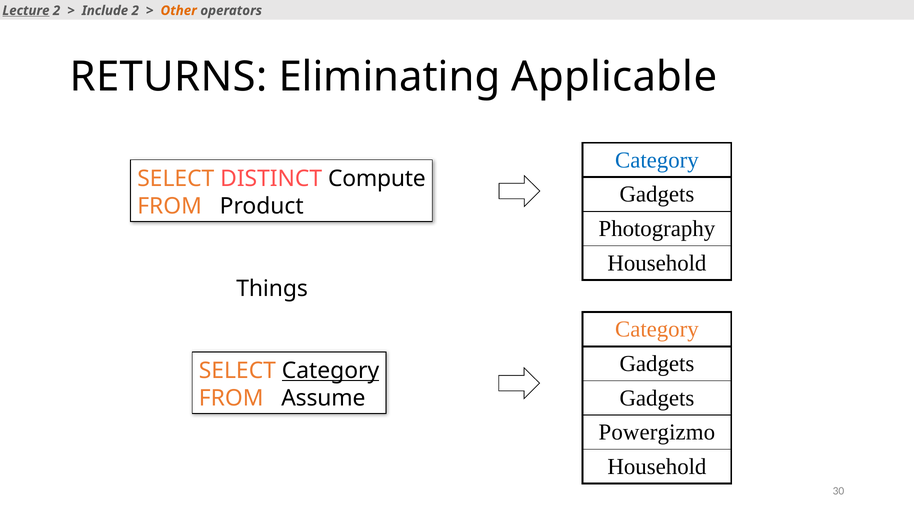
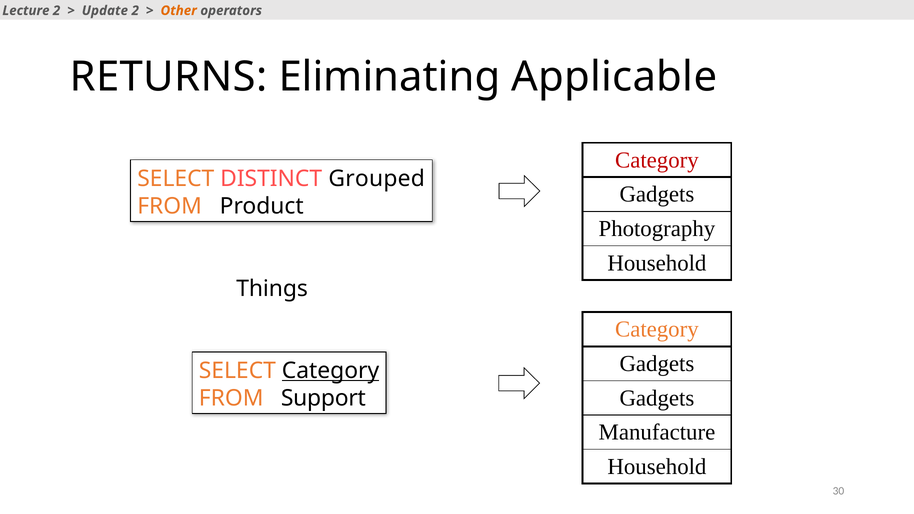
Lecture underline: present -> none (26, 11)
Include: Include -> Update (105, 11)
Category colour: blue -> red (657, 160)
Compute: Compute -> Grouped (377, 179)
Assume: Assume -> Support (323, 398)
Powergizmo: Powergizmo -> Manufacture (657, 432)
